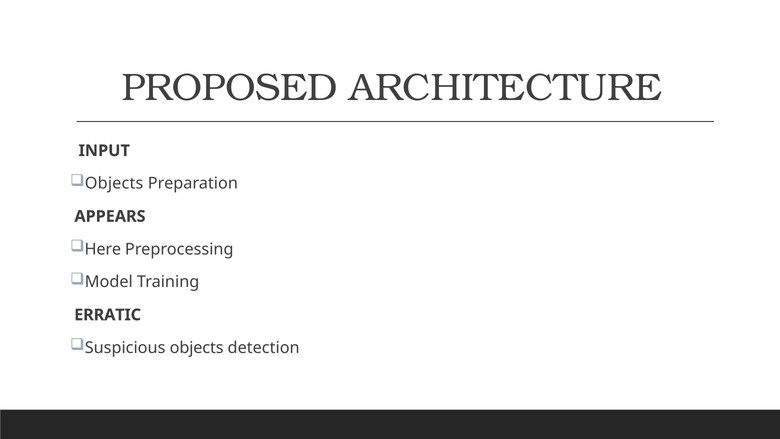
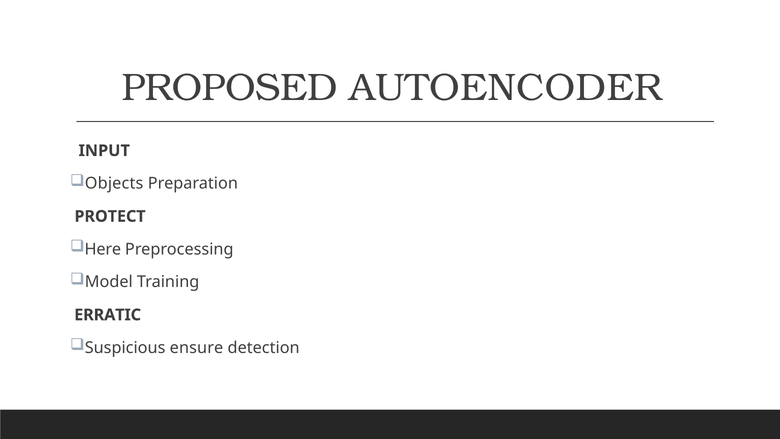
ARCHITECTURE: ARCHITECTURE -> AUTOENCODER (505, 87)
APPEARS: APPEARS -> PROTECT (110, 216)
Suspicious objects: objects -> ensure (197, 348)
